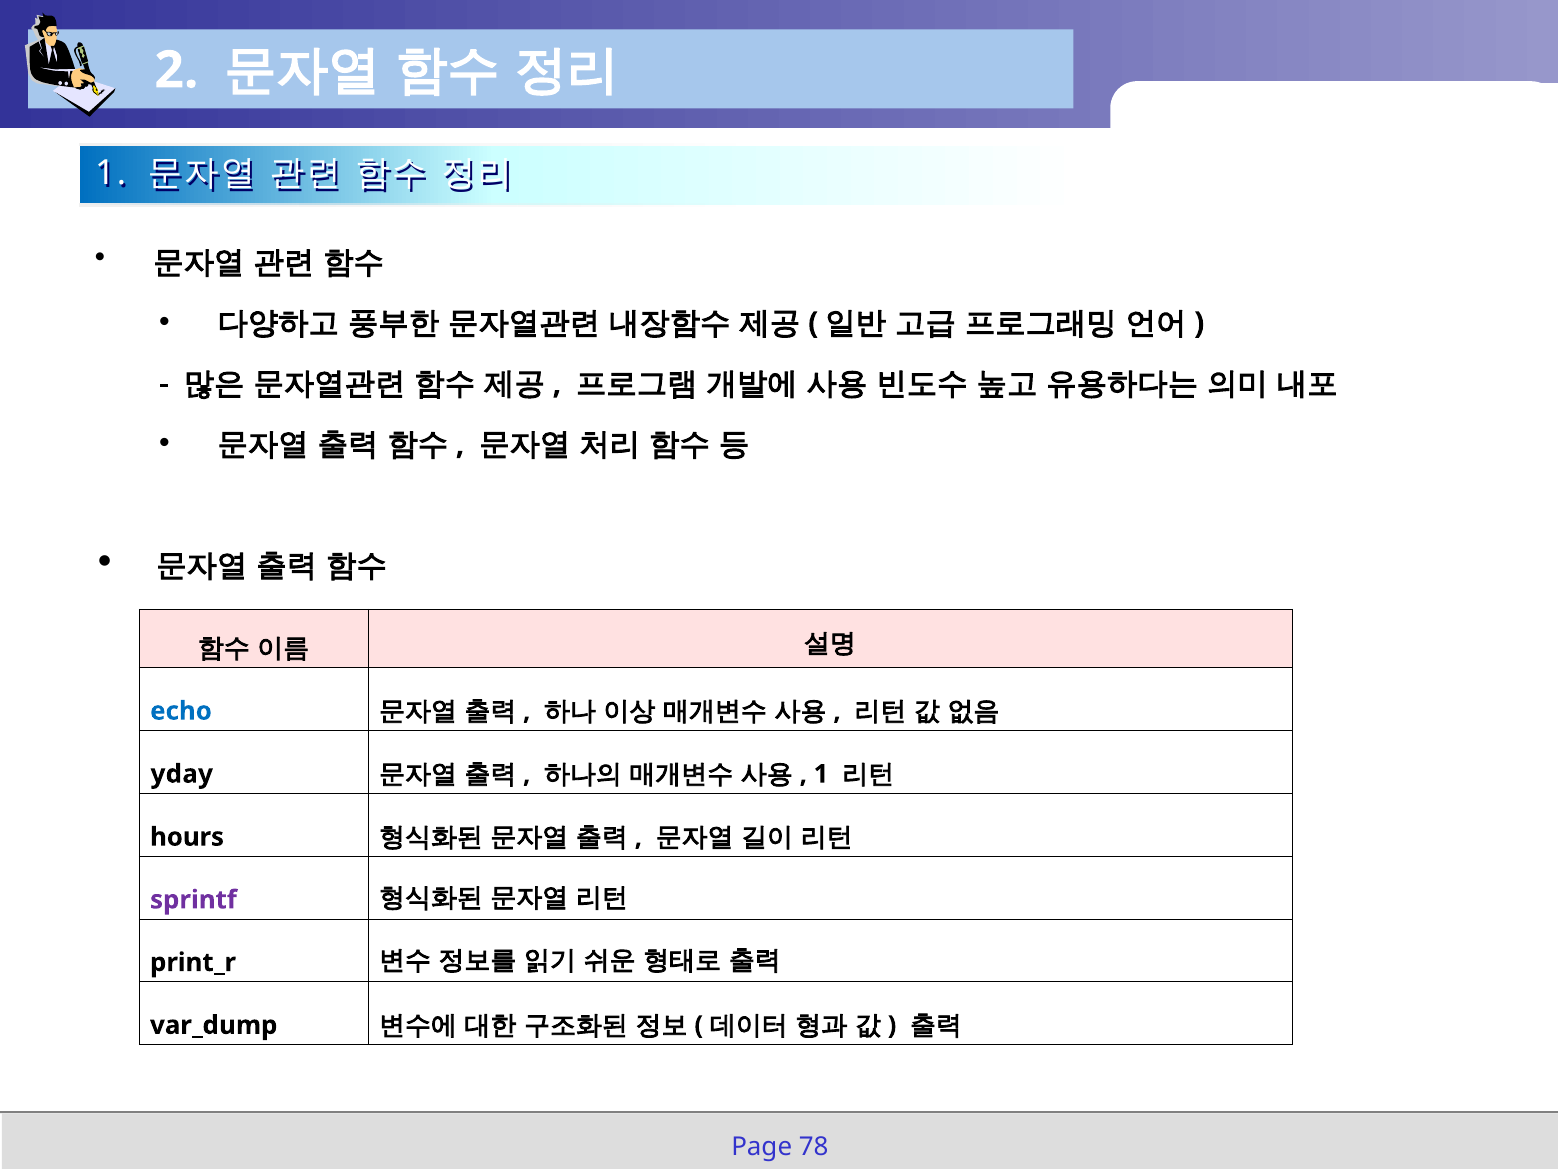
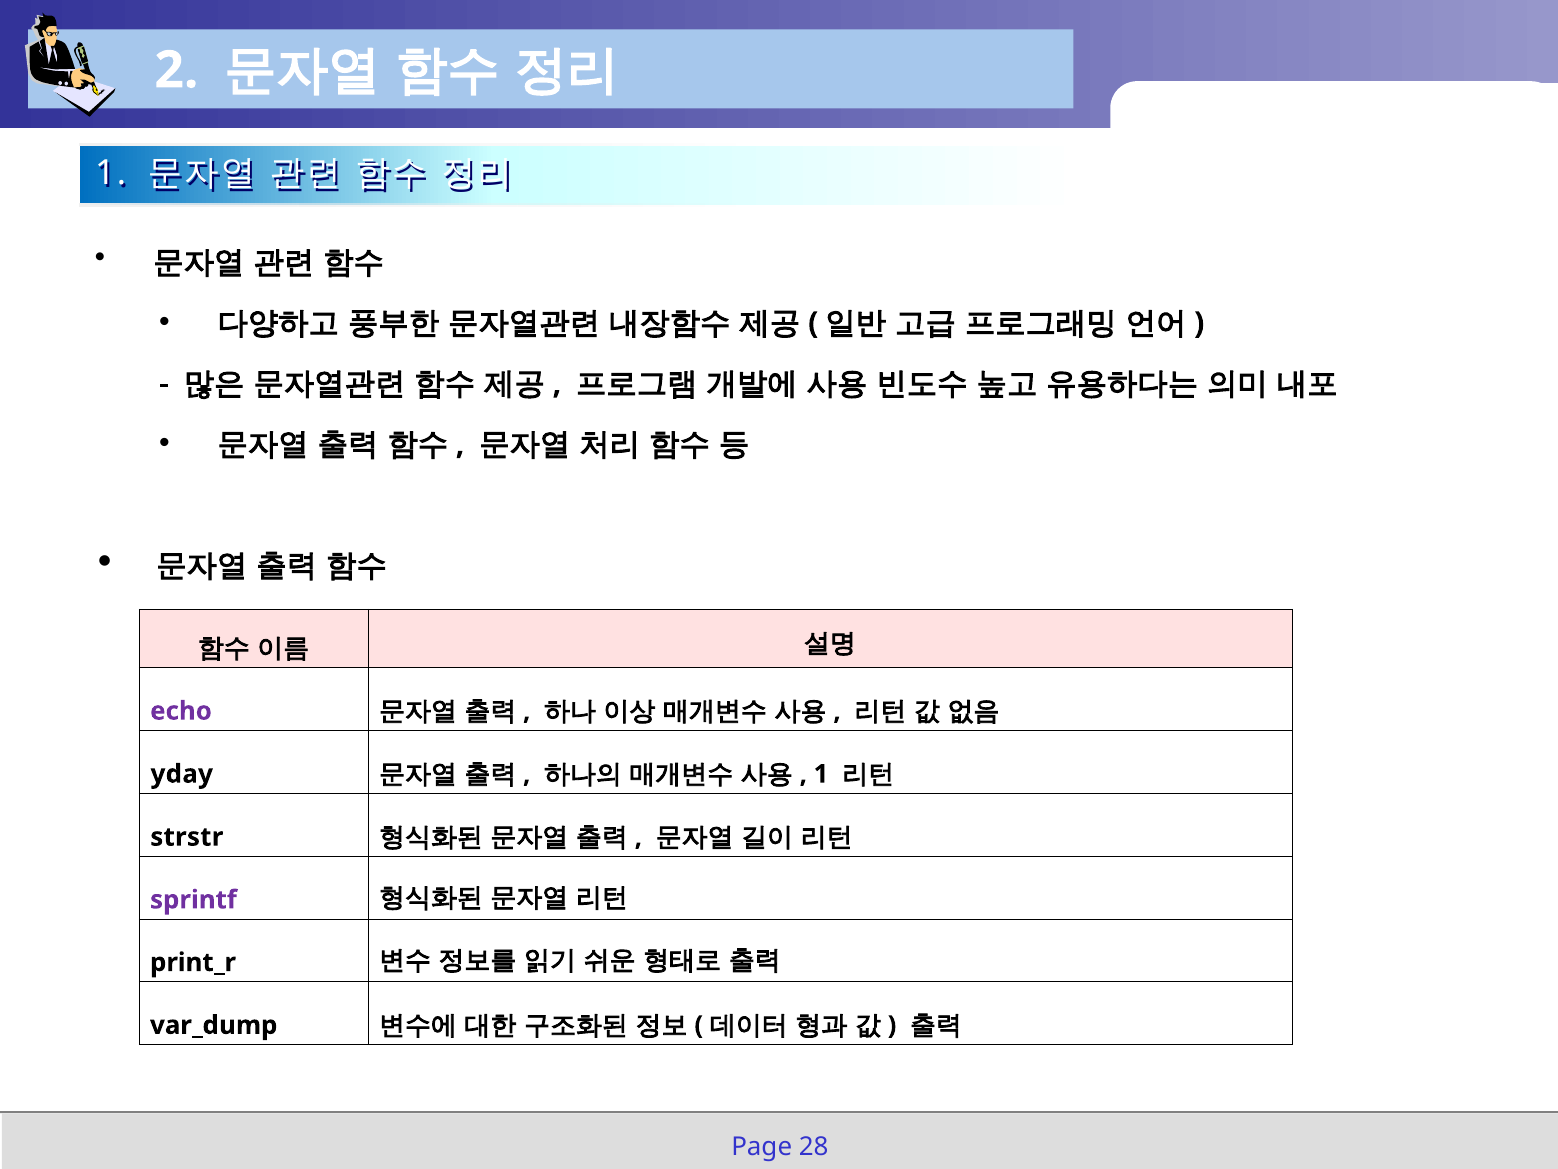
echo colour: blue -> purple (181, 711)
hours: hours -> strstr (187, 837)
78: 78 -> 28 (814, 1147)
